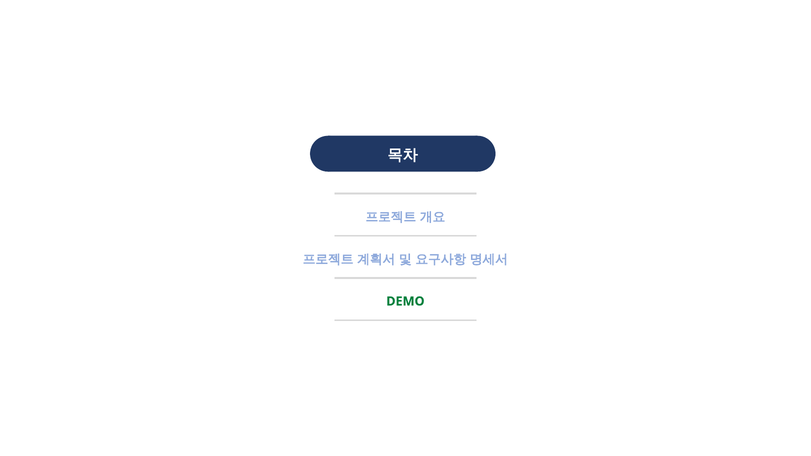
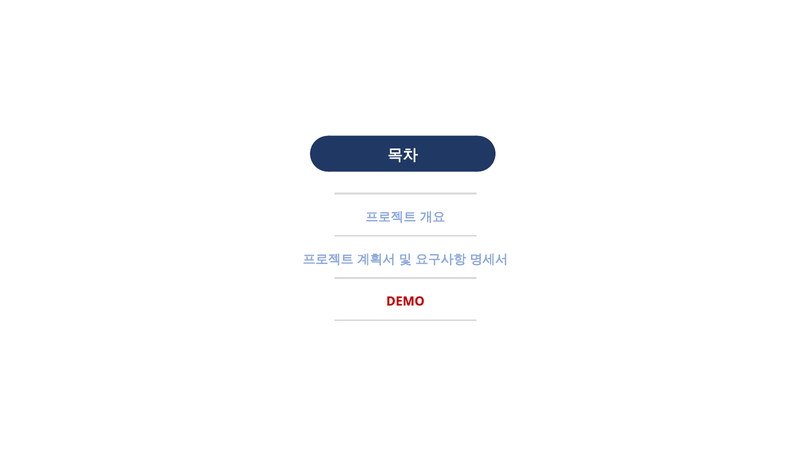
DEMO colour: green -> red (405, 301)
